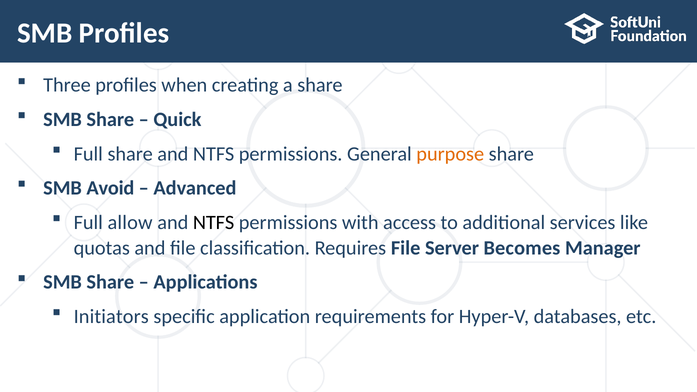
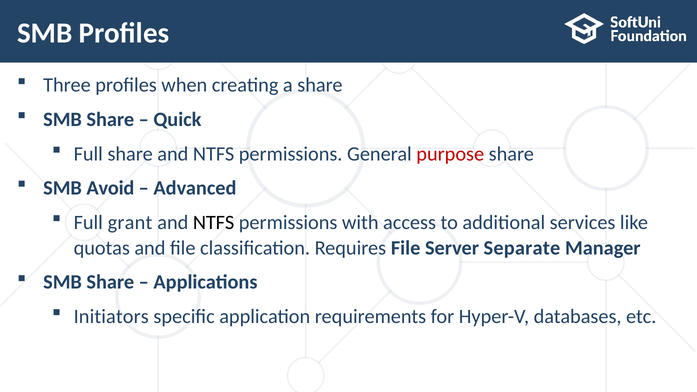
purpose colour: orange -> red (450, 154)
allow: allow -> grant (130, 222)
Becomes: Becomes -> Separate (522, 248)
